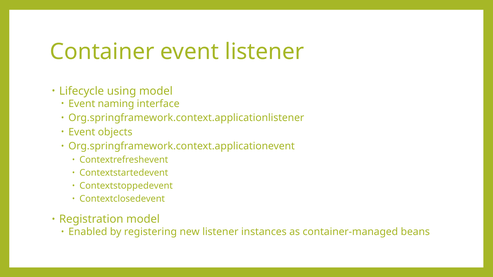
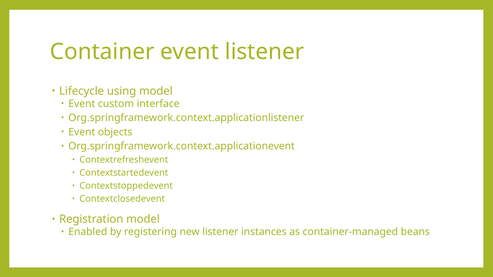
naming: naming -> custom (116, 104)
